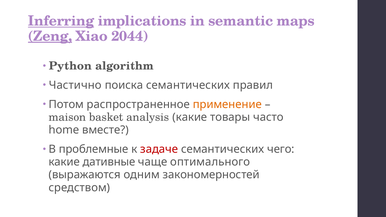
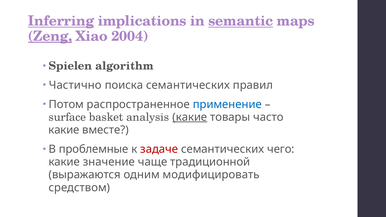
semantic underline: none -> present (241, 21)
2044: 2044 -> 2004 (130, 36)
Python: Python -> Spielen (70, 66)
применение colour: orange -> blue (227, 104)
maison: maison -> surface (67, 117)
какие underline: none -> present (190, 117)
home: home -> какие (64, 130)
дативные: дативные -> значение (109, 162)
оптимального: оптимального -> традиционной (210, 162)
закономерностей: закономерностей -> модифицировать (211, 175)
